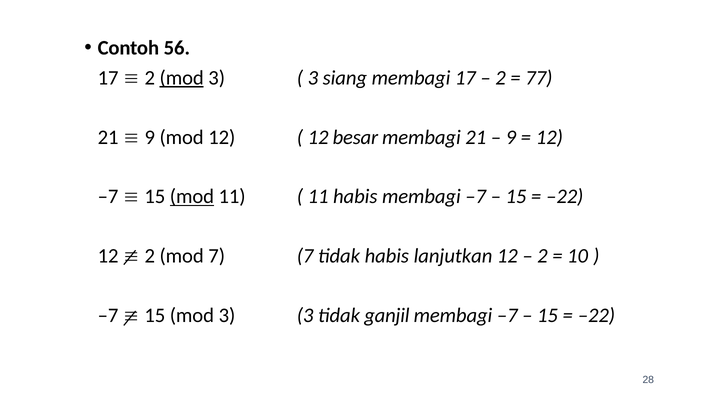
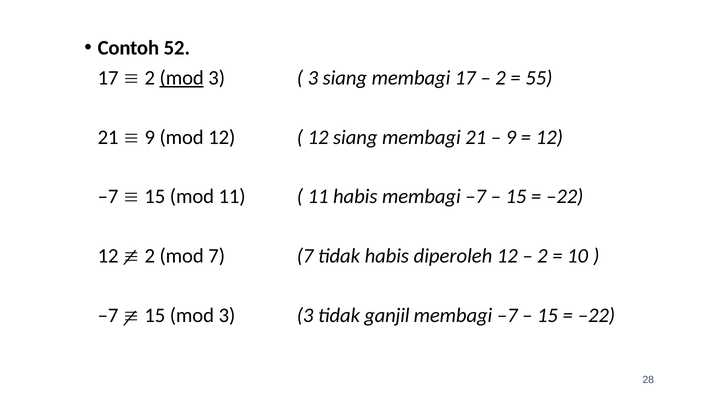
56: 56 -> 52 (177, 48)
77: 77 -> 55 (539, 78)
12 besar: besar -> siang (355, 137)
mod underline: present -> none (192, 197)
lanjutkan: lanjutkan -> diperoleh (453, 256)
